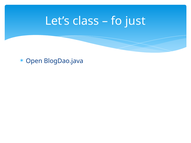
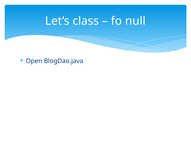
just: just -> null (135, 21)
